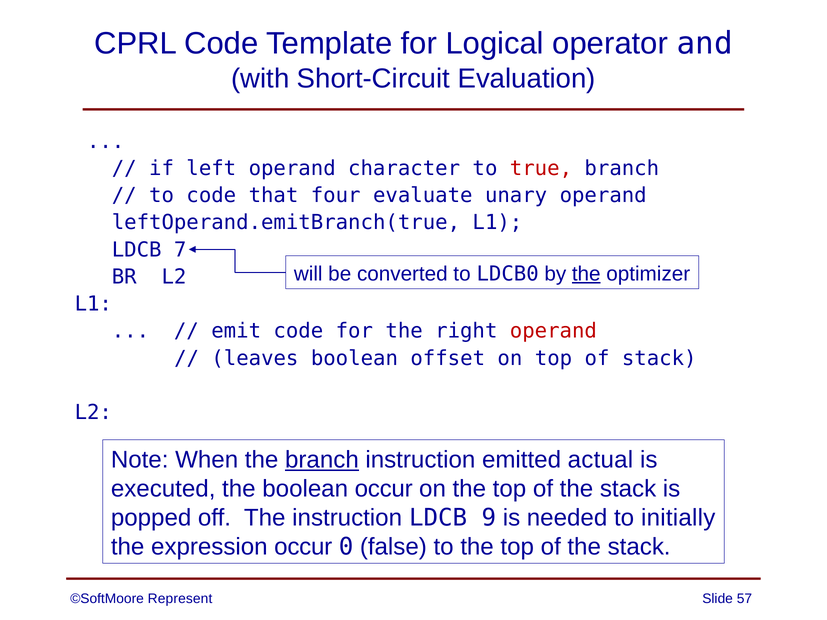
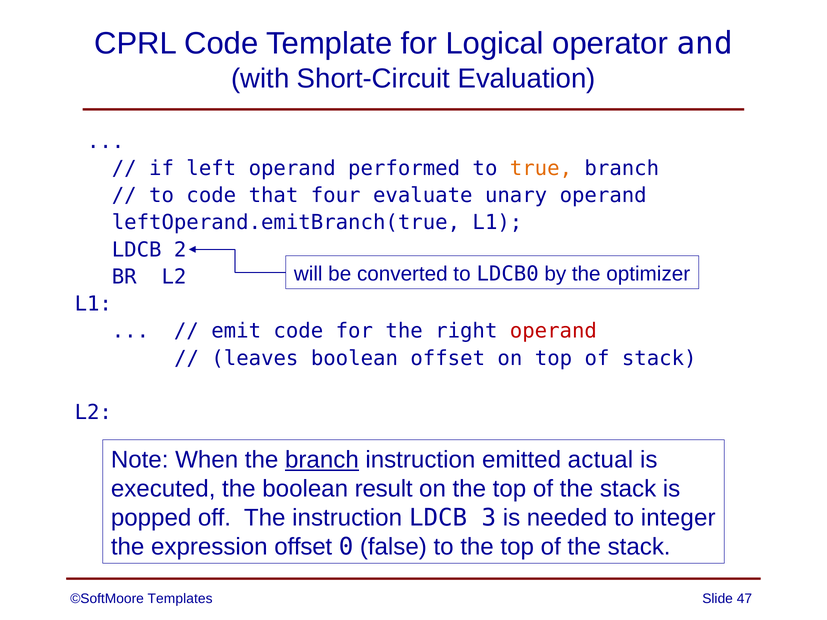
character: character -> performed (404, 168)
true colour: red -> orange (541, 168)
7: 7 -> 2 (180, 250)
the underline: present -> none (586, 274)
boolean occur: occur -> result (384, 489)
9: 9 -> 3 (489, 518)
initially: initially -> integer (678, 518)
expression occur: occur -> offset (303, 547)
Represent: Represent -> Templates (180, 599)
57: 57 -> 47 (744, 599)
